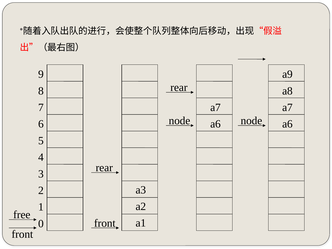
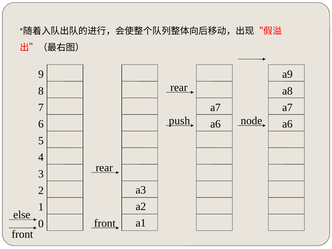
node: node -> push (179, 121)
free: free -> else (22, 215)
